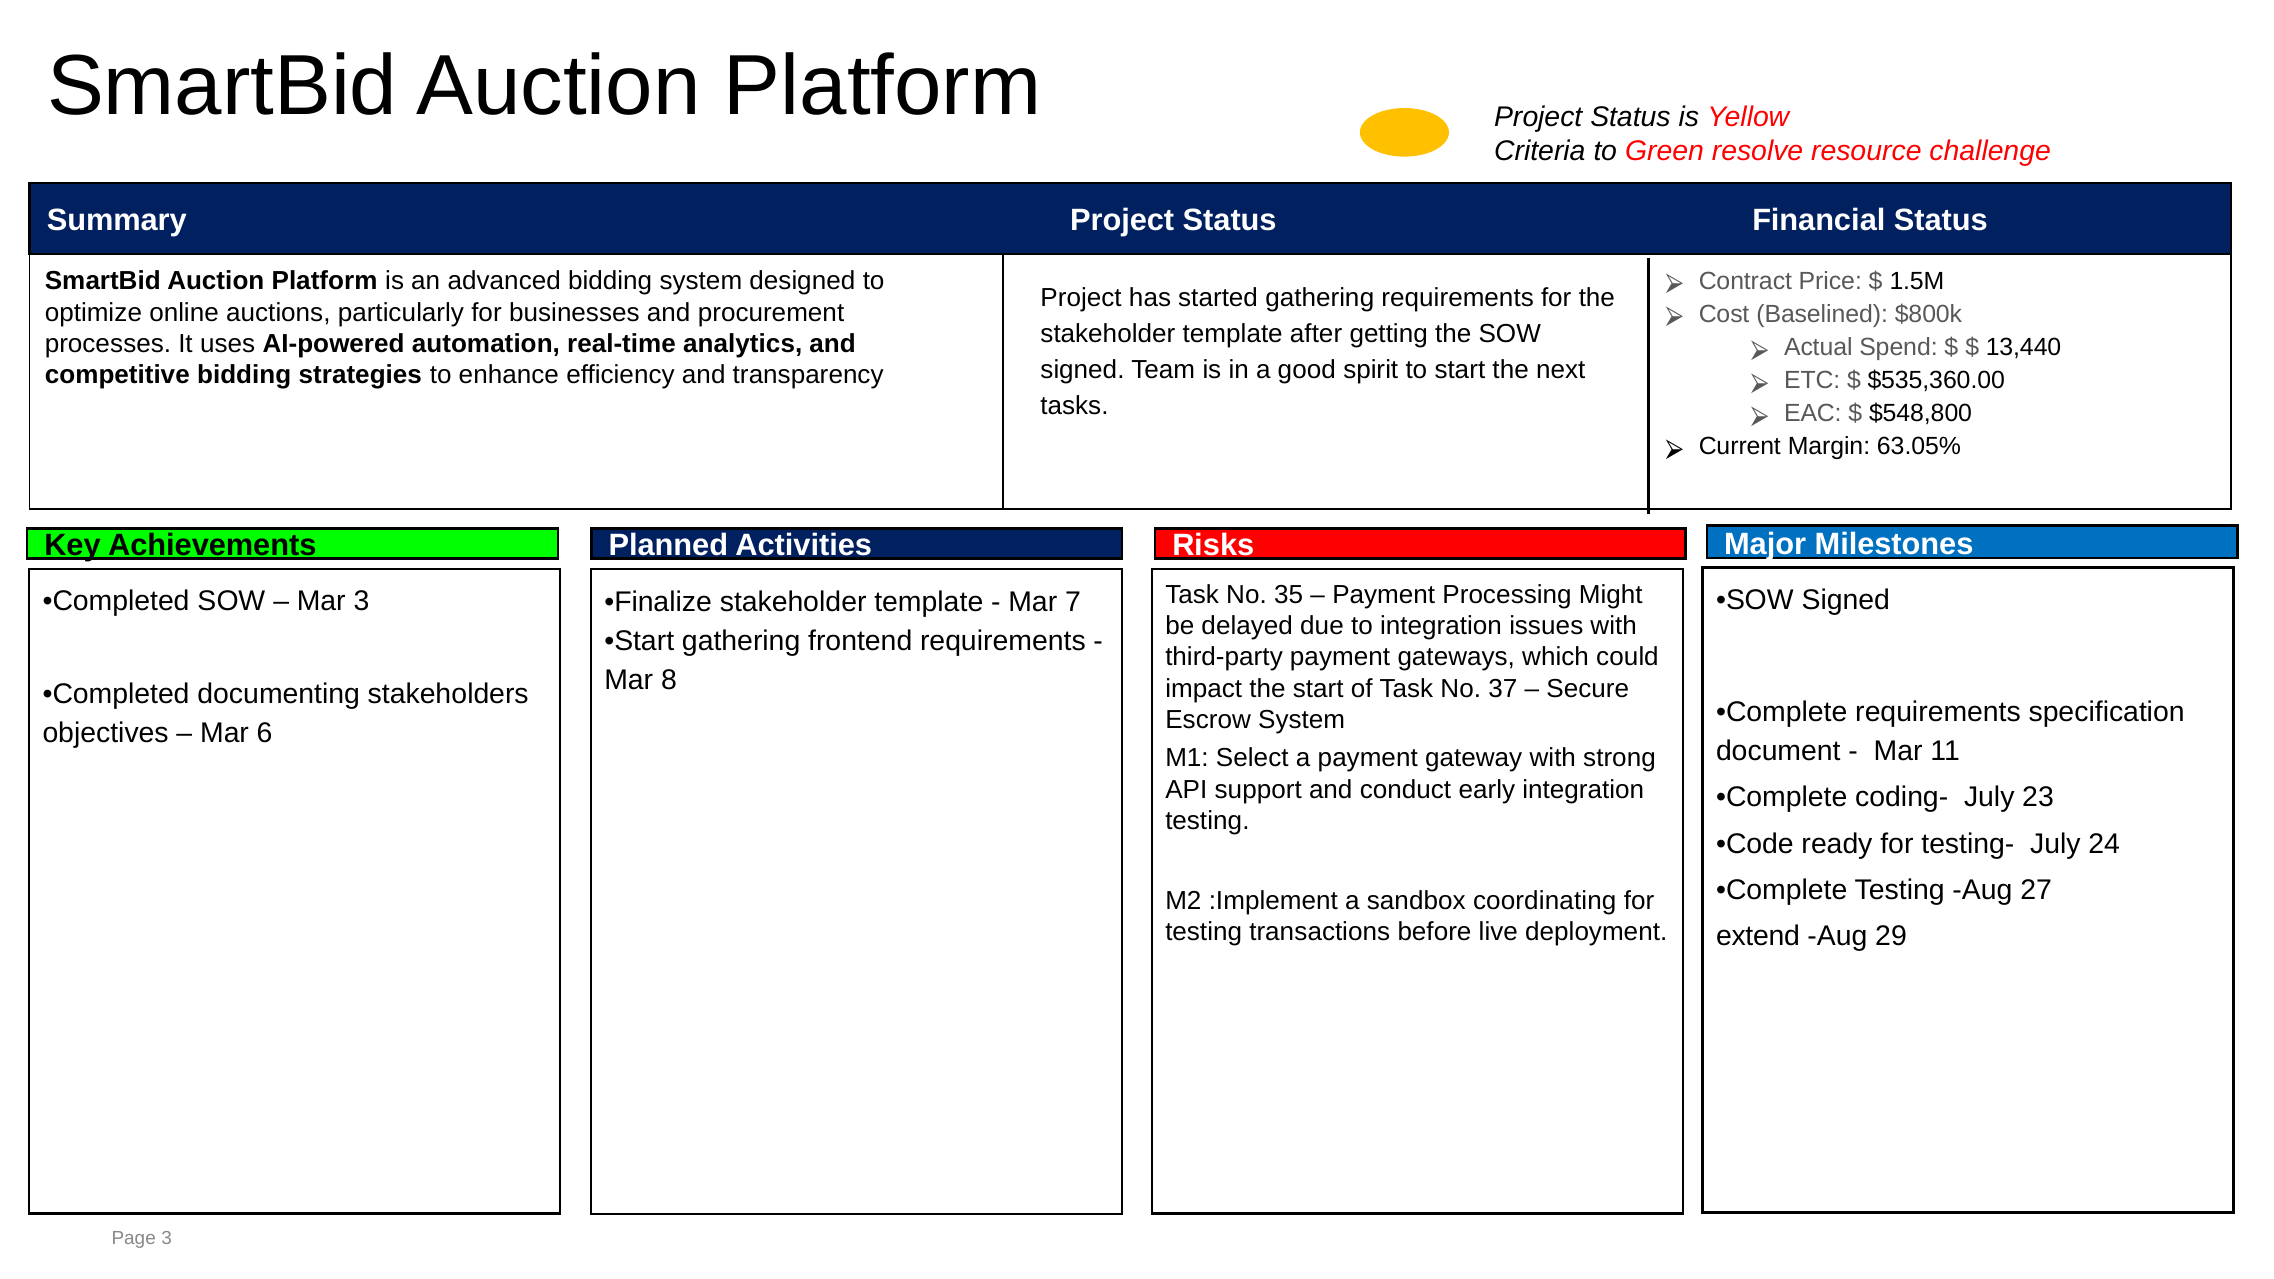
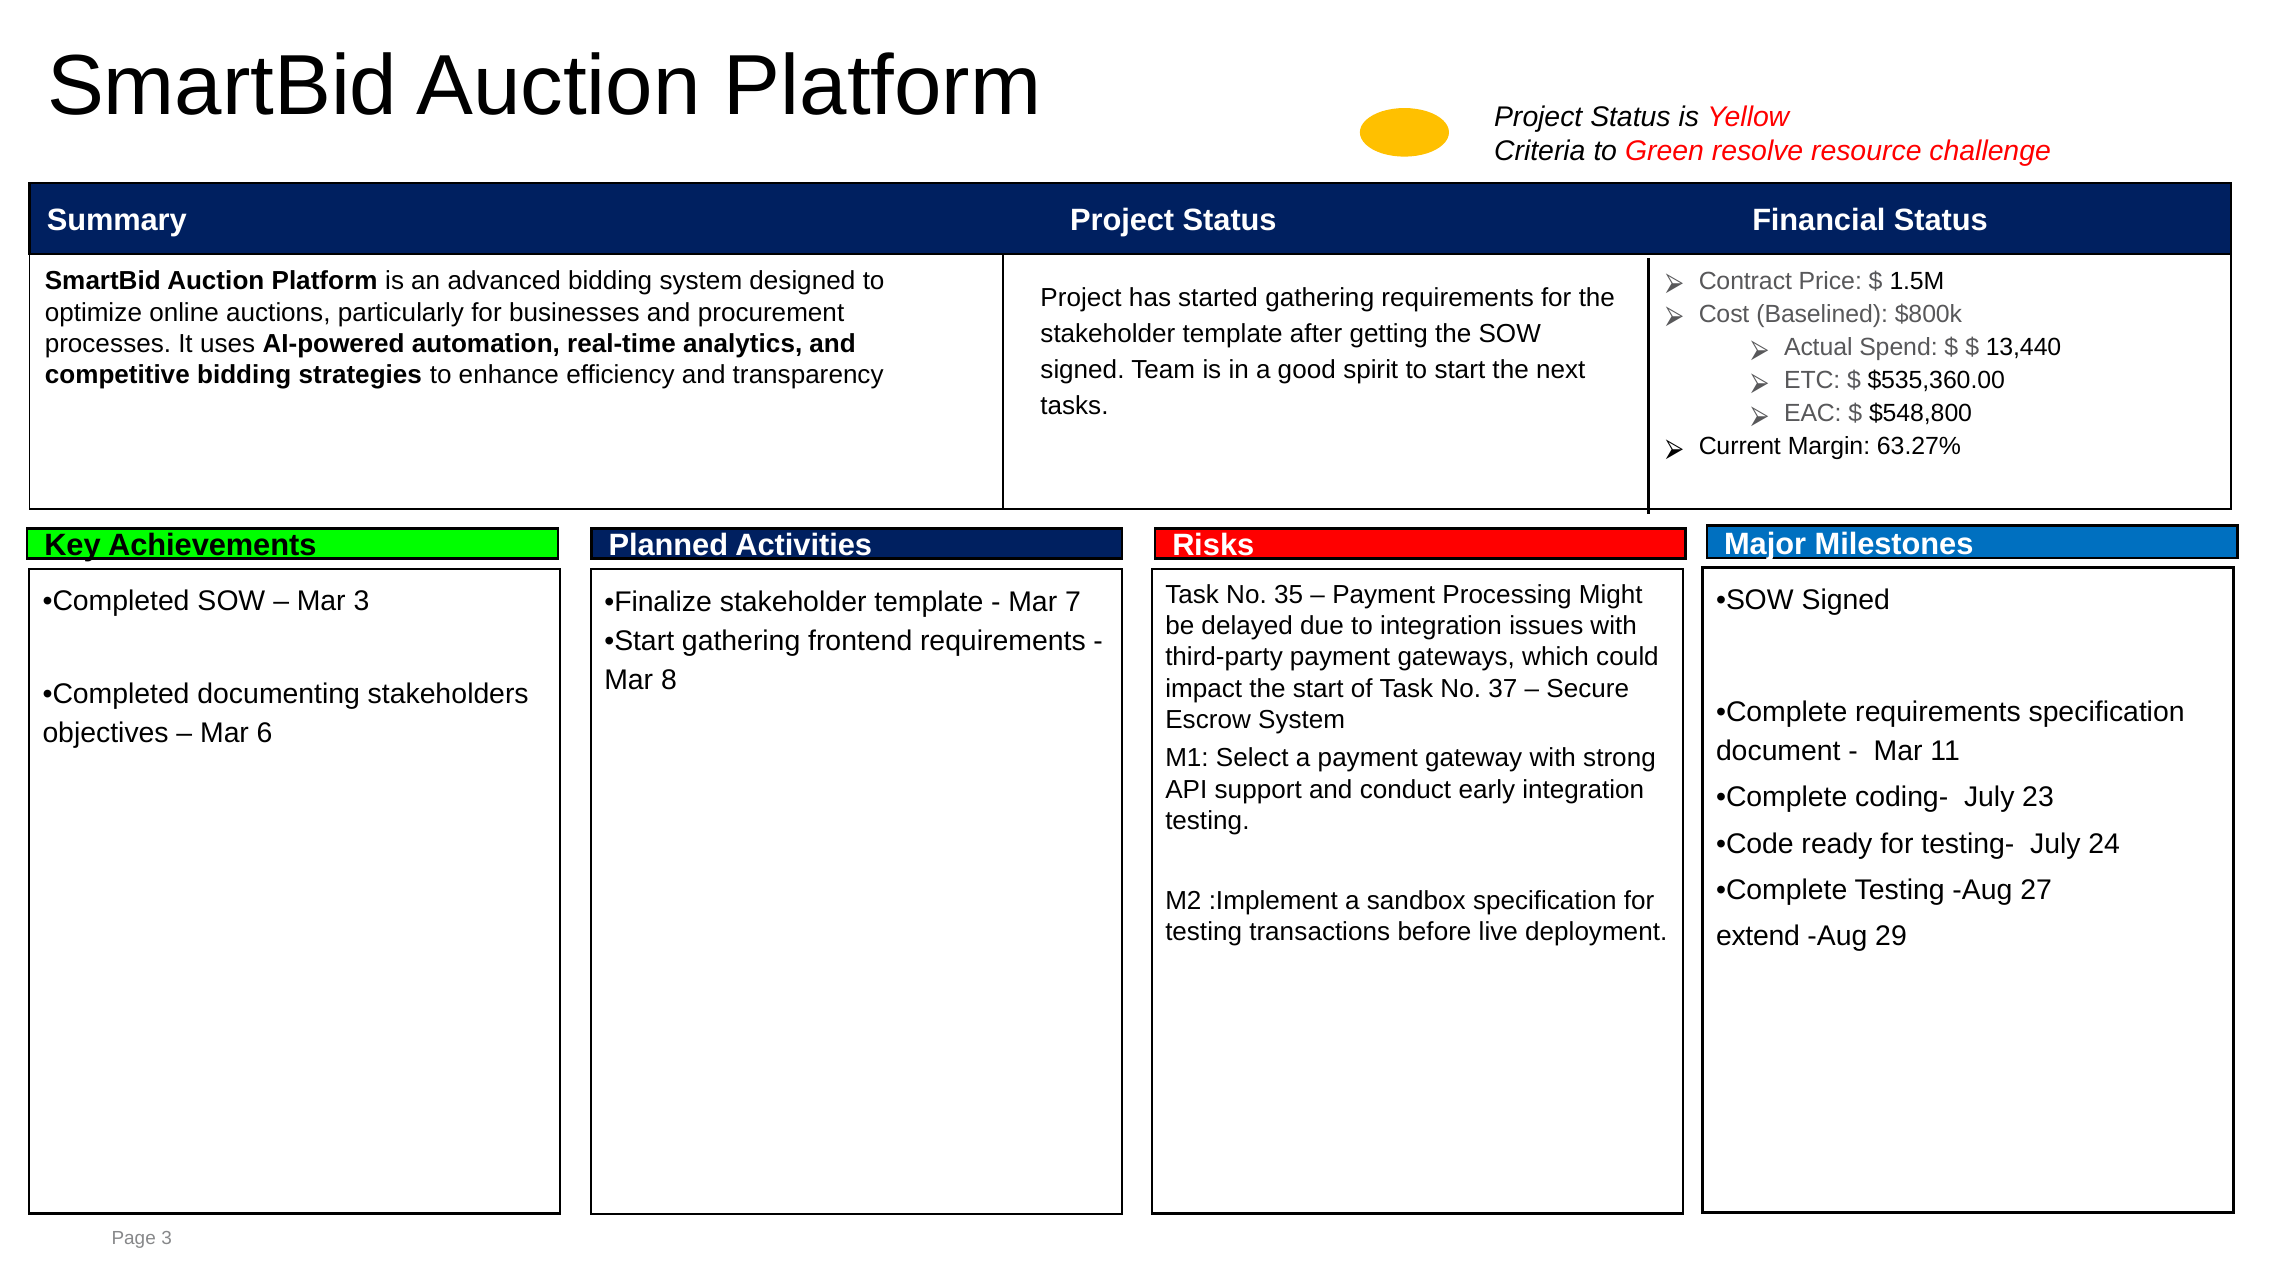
63.05%: 63.05% -> 63.27% (1919, 447)
sandbox coordinating: coordinating -> specification (1545, 901)
